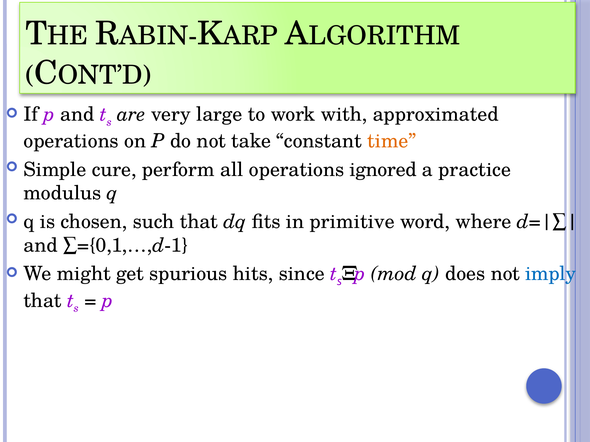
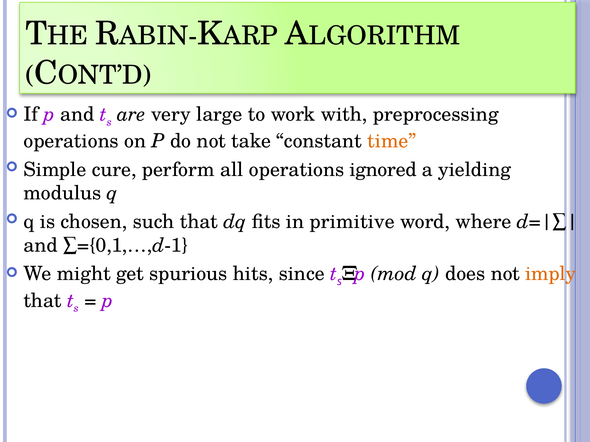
approximated: approximated -> preprocessing (436, 114)
practice: practice -> yielding (475, 170)
imply colour: blue -> orange (551, 274)
